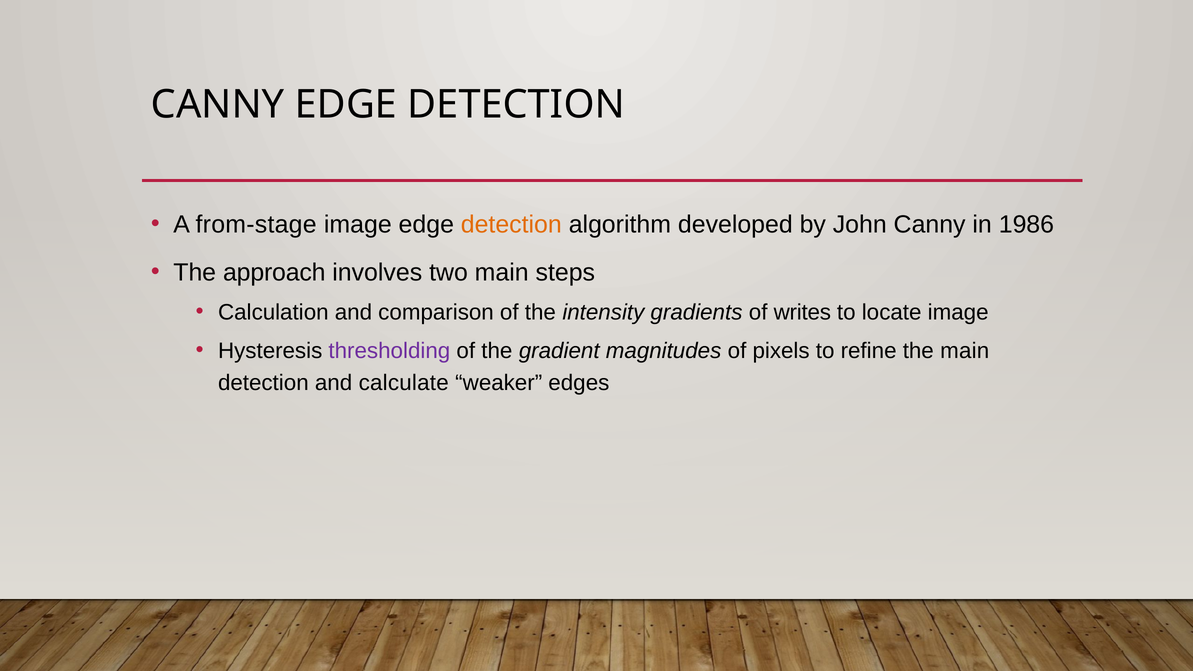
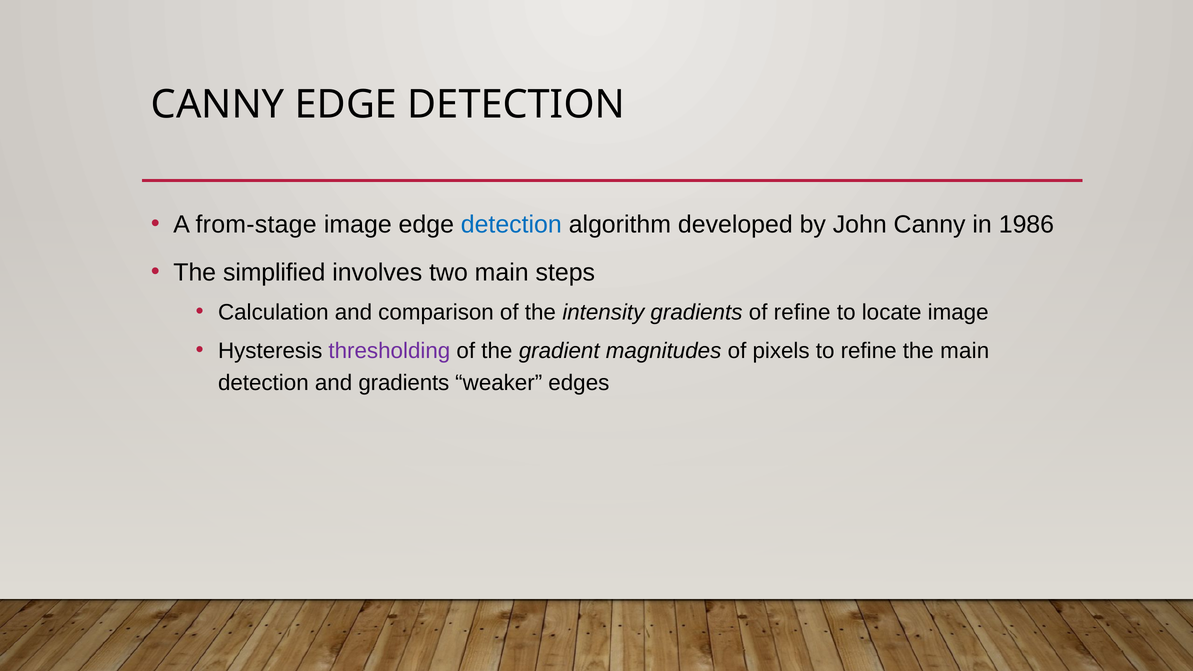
detection colour: orange -> blue (511, 224)
approach: approach -> simplified (274, 273)
of writes: writes -> refine (802, 312)
and calculate: calculate -> gradients (404, 383)
